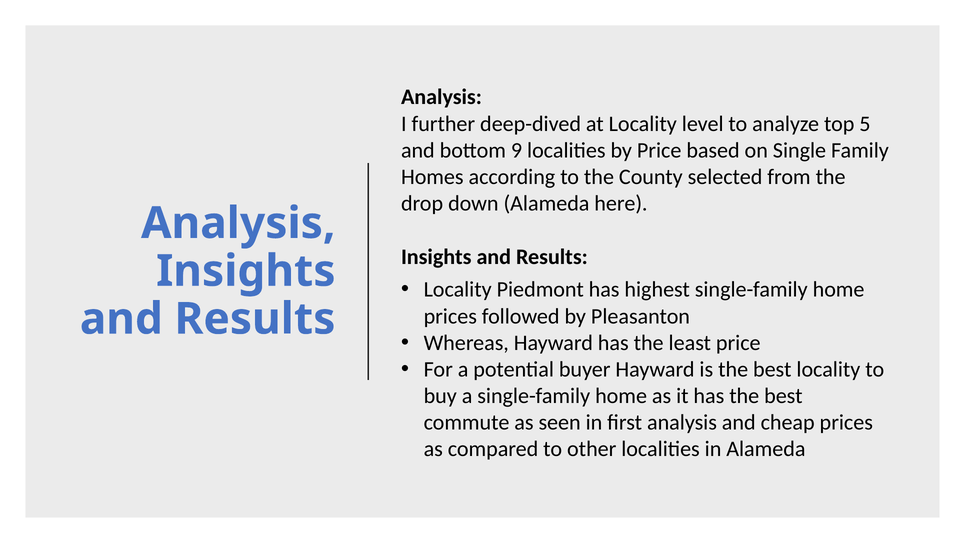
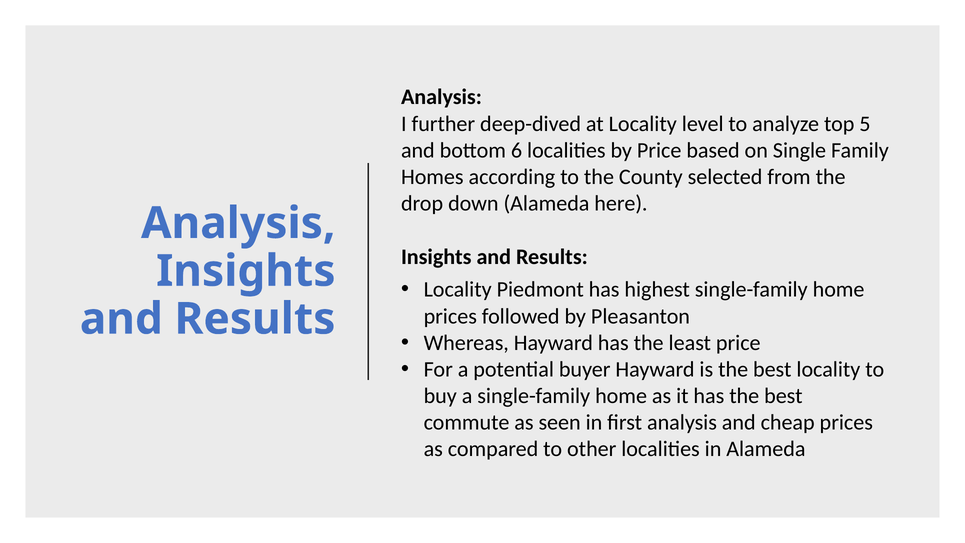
9: 9 -> 6 (517, 150)
